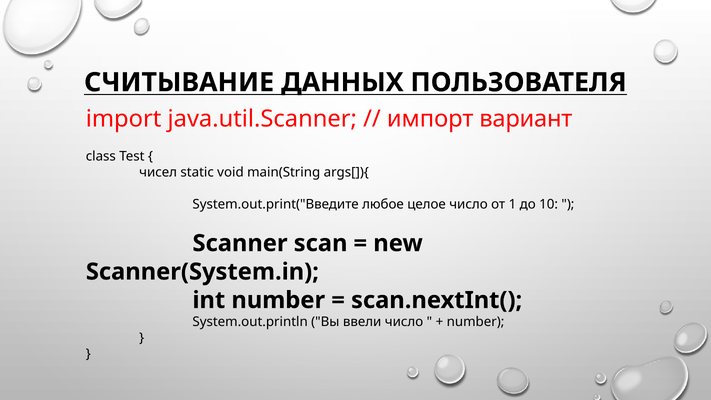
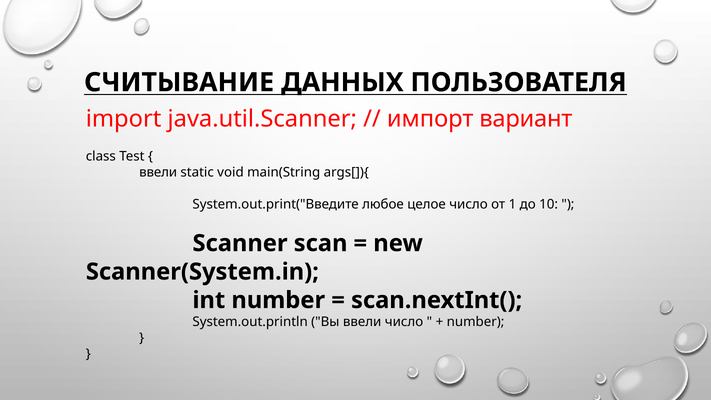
чисел: чисел -> ввели (158, 172)
